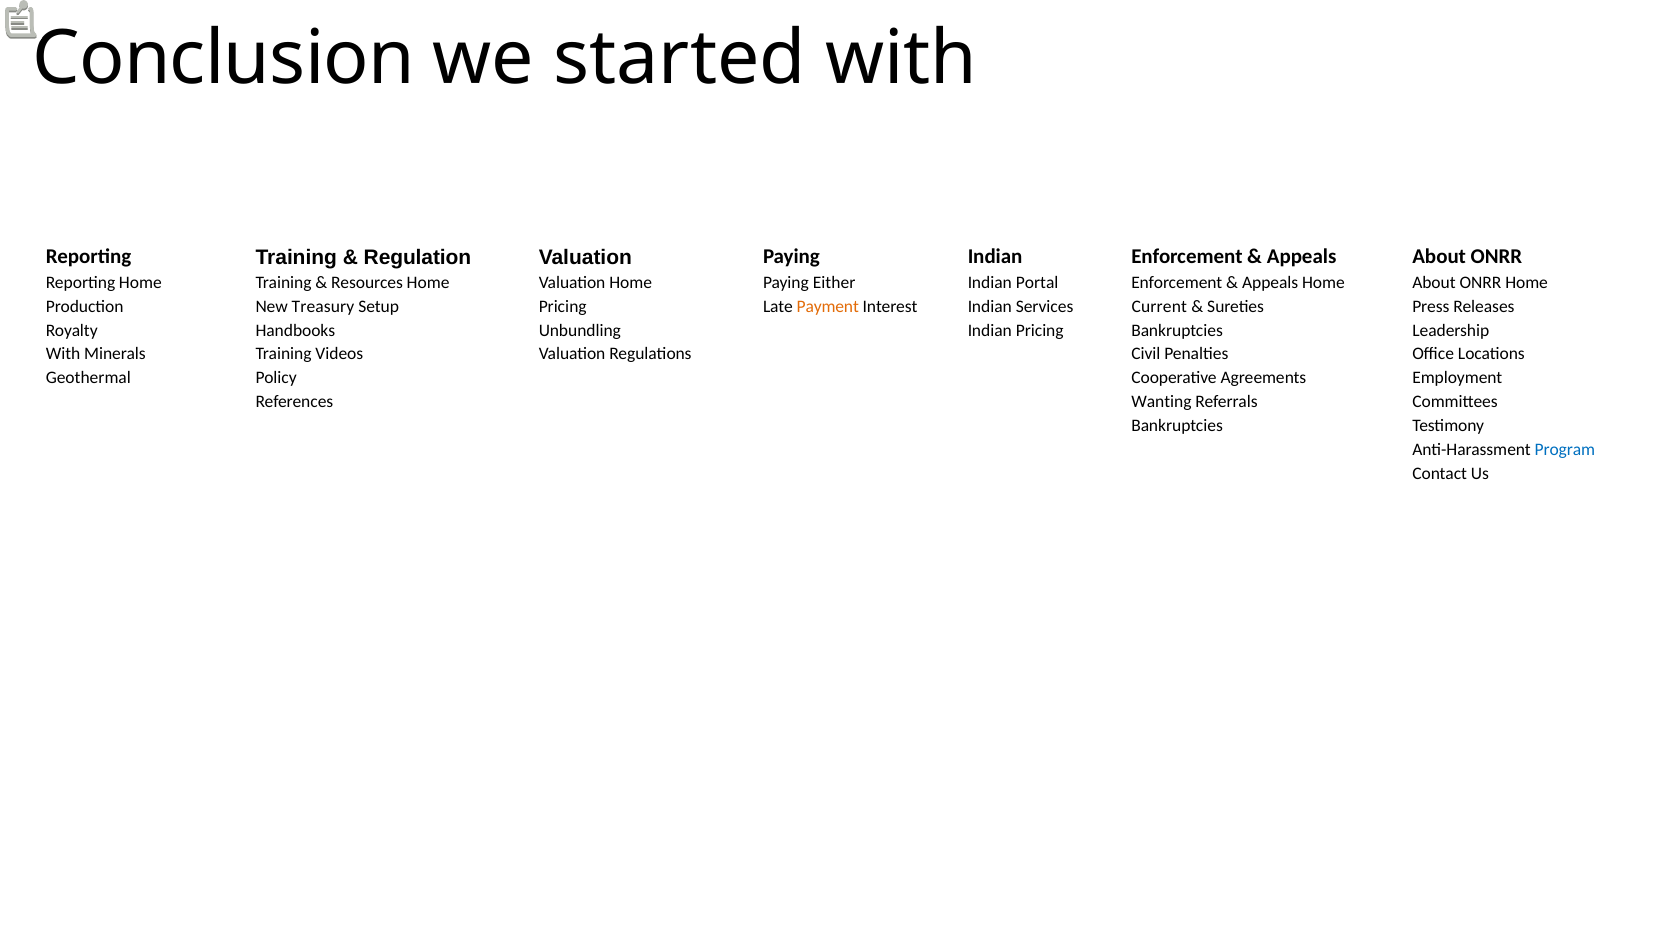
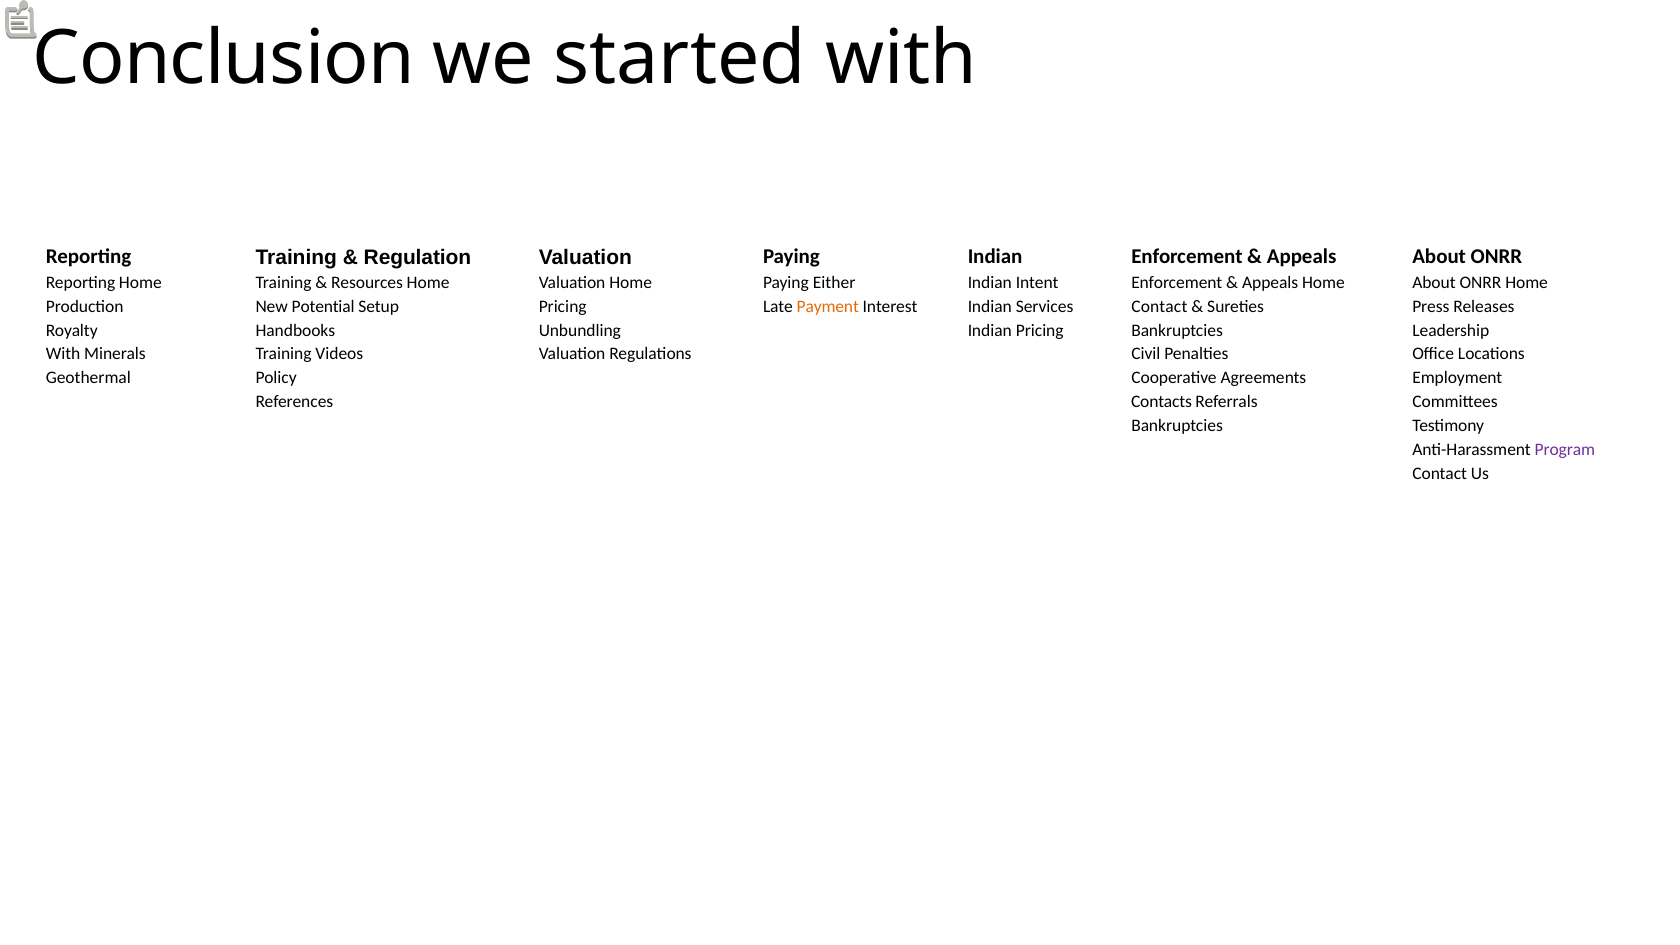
Portal: Portal -> Intent (1037, 283)
Treasury: Treasury -> Potential (323, 307)
Services Current: Current -> Contact (1159, 307)
Wanting: Wanting -> Contacts (1161, 402)
Program colour: blue -> purple (1565, 449)
